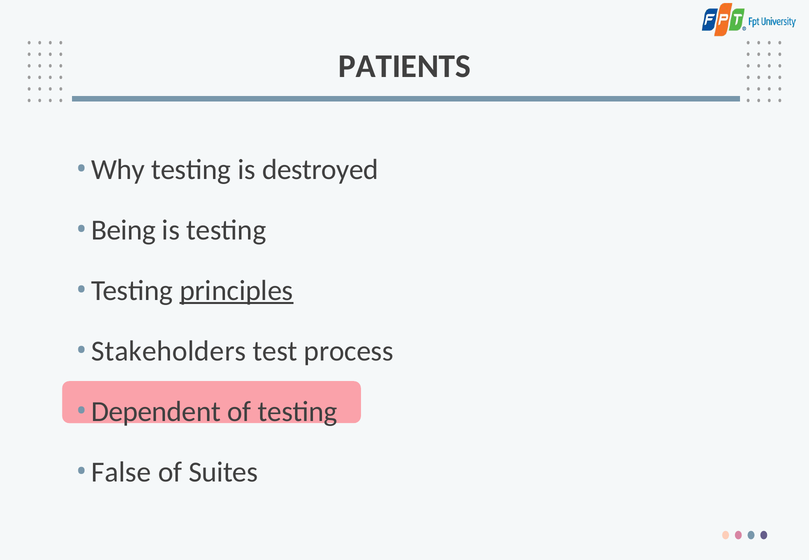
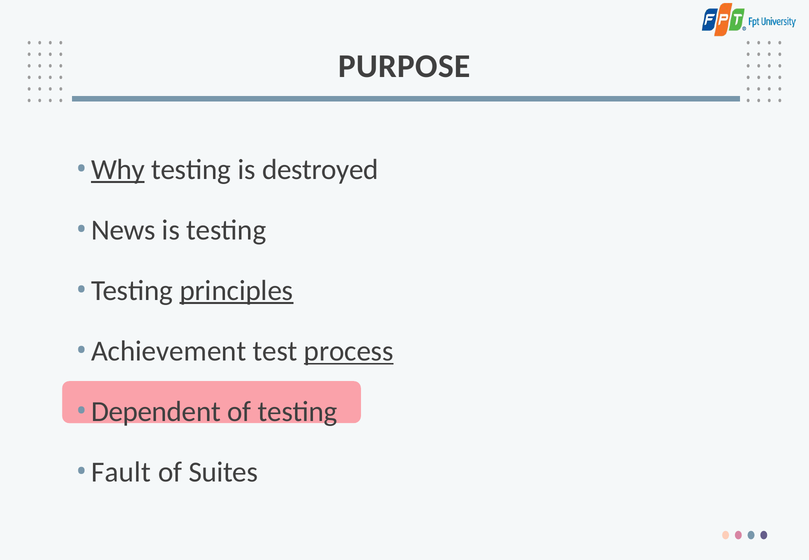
PATIENTS: PATIENTS -> PURPOSE (404, 66)
Why underline: none -> present (118, 169)
Being: Being -> News (123, 230)
Stakeholders: Stakeholders -> Achievement (169, 351)
process underline: none -> present (349, 351)
False: False -> Fault (121, 472)
